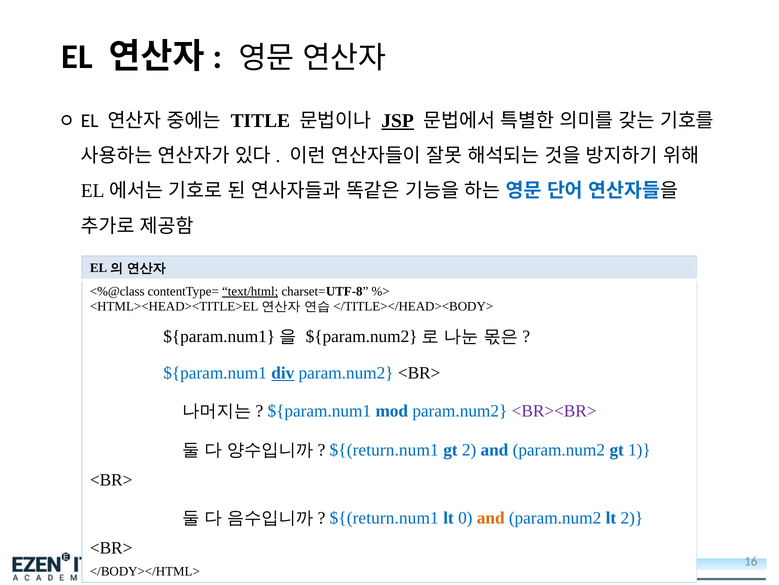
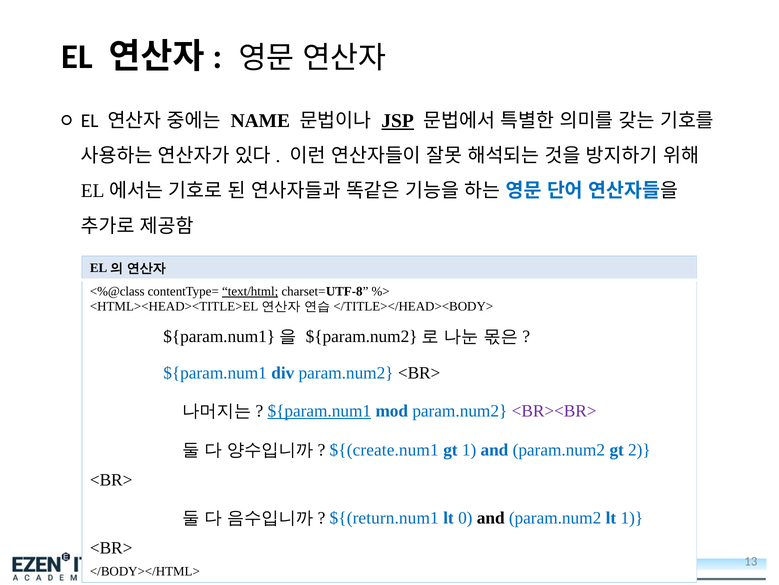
TITLE: TITLE -> NAME (260, 121)
div underline: present -> none (283, 373)
${param.num1 underline: none -> present (319, 410)
${(return.num1: ${(return.num1 -> ${(create.num1 (384, 449)
gt 2: 2 -> 1 (469, 449)
1: 1 -> 2 (639, 449)
and colour: orange -> black (491, 517)
lt 2: 2 -> 1 (632, 517)
16: 16 -> 13 (751, 561)
